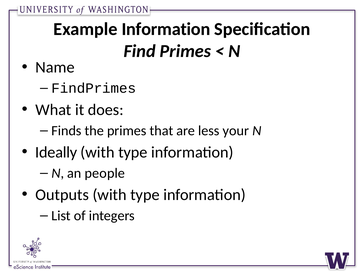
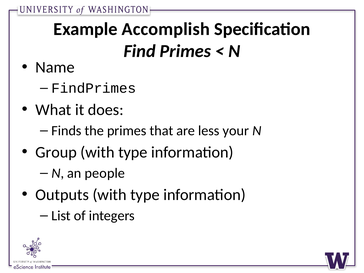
Example Information: Information -> Accomplish (166, 29)
Ideally: Ideally -> Group (56, 152)
